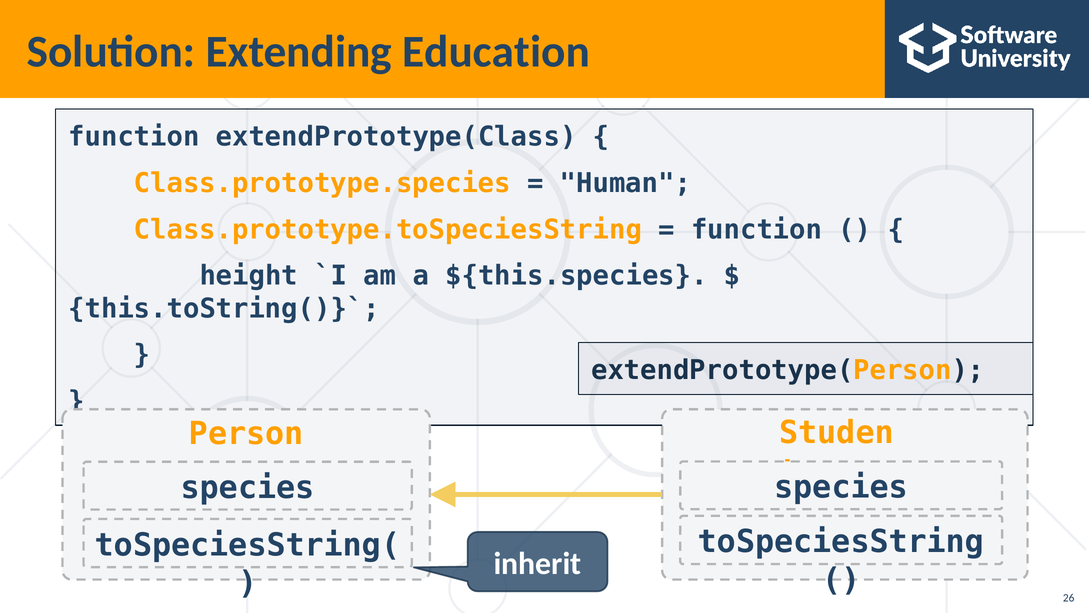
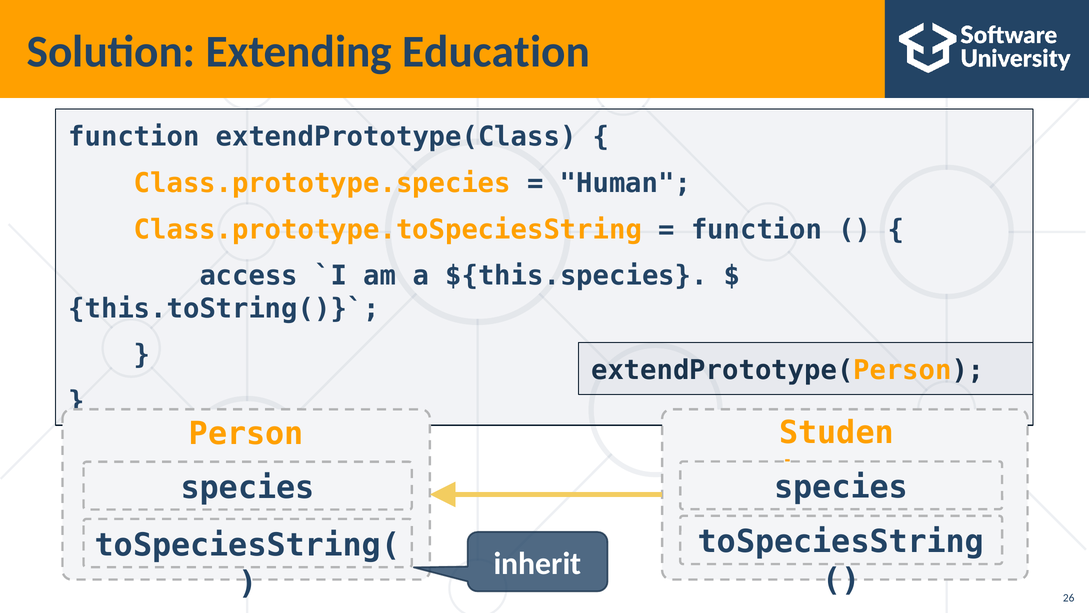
height: height -> access (249, 276)
